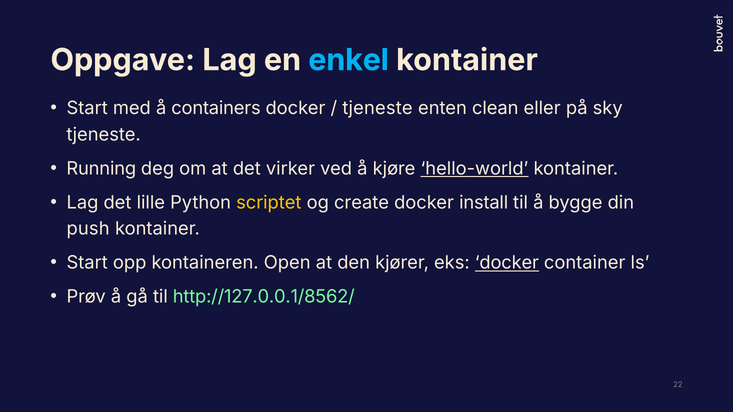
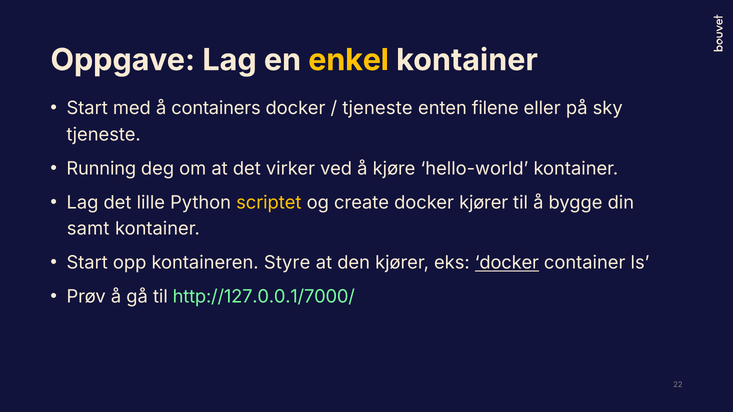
enkel colour: light blue -> yellow (349, 60)
clean: clean -> filene (495, 108)
hello-world underline: present -> none (474, 169)
docker install: install -> kjører (484, 203)
push: push -> samt (88, 229)
Open: Open -> Styre (287, 263)
http://127.0.0.1/8562/: http://127.0.0.1/8562/ -> http://127.0.0.1/7000/ (264, 297)
